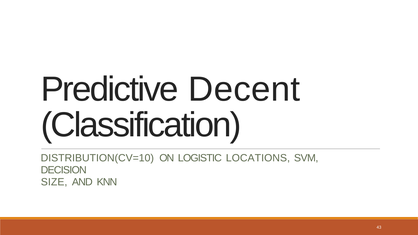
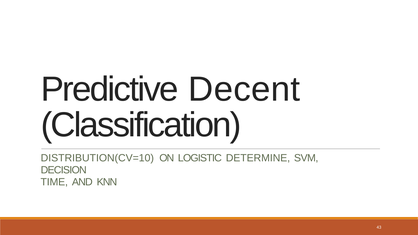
LOCATIONS: LOCATIONS -> DETERMINE (258, 158)
SIZE: SIZE -> TIME (54, 182)
